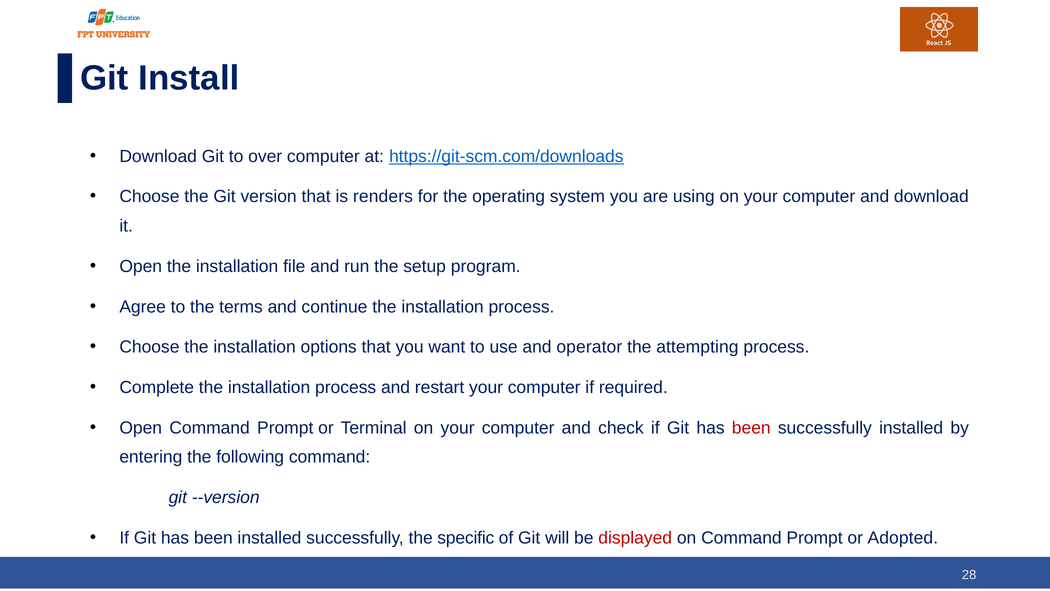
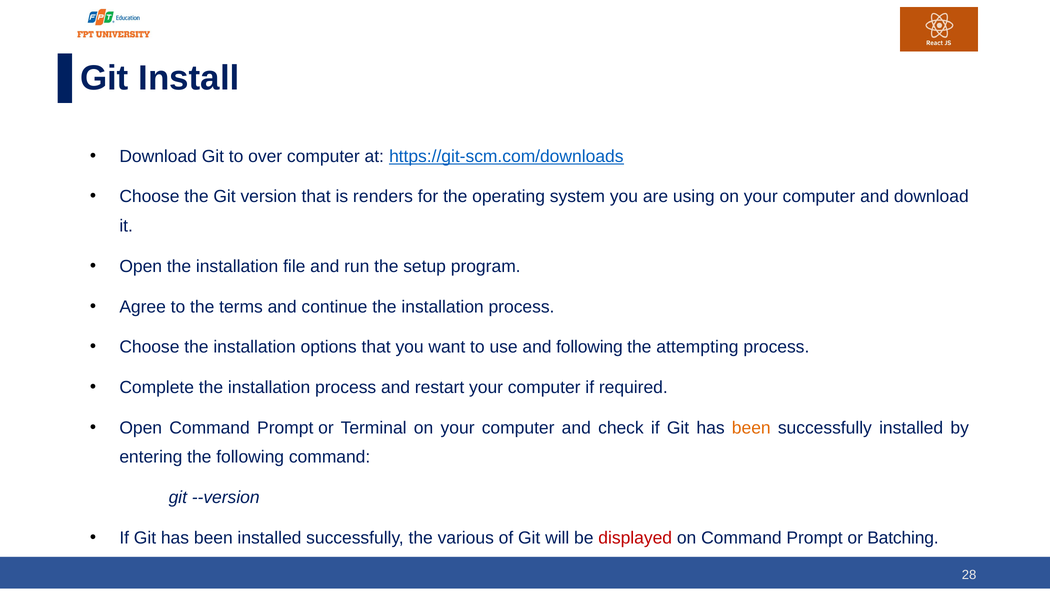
and operator: operator -> following (589, 347)
been colour: red -> orange (751, 427)
specific: specific -> various (466, 537)
Adopted: Adopted -> Batching (903, 537)
